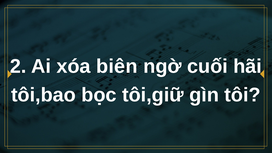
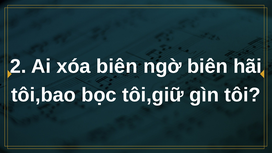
ngờ cuối: cuối -> biên (207, 66)
